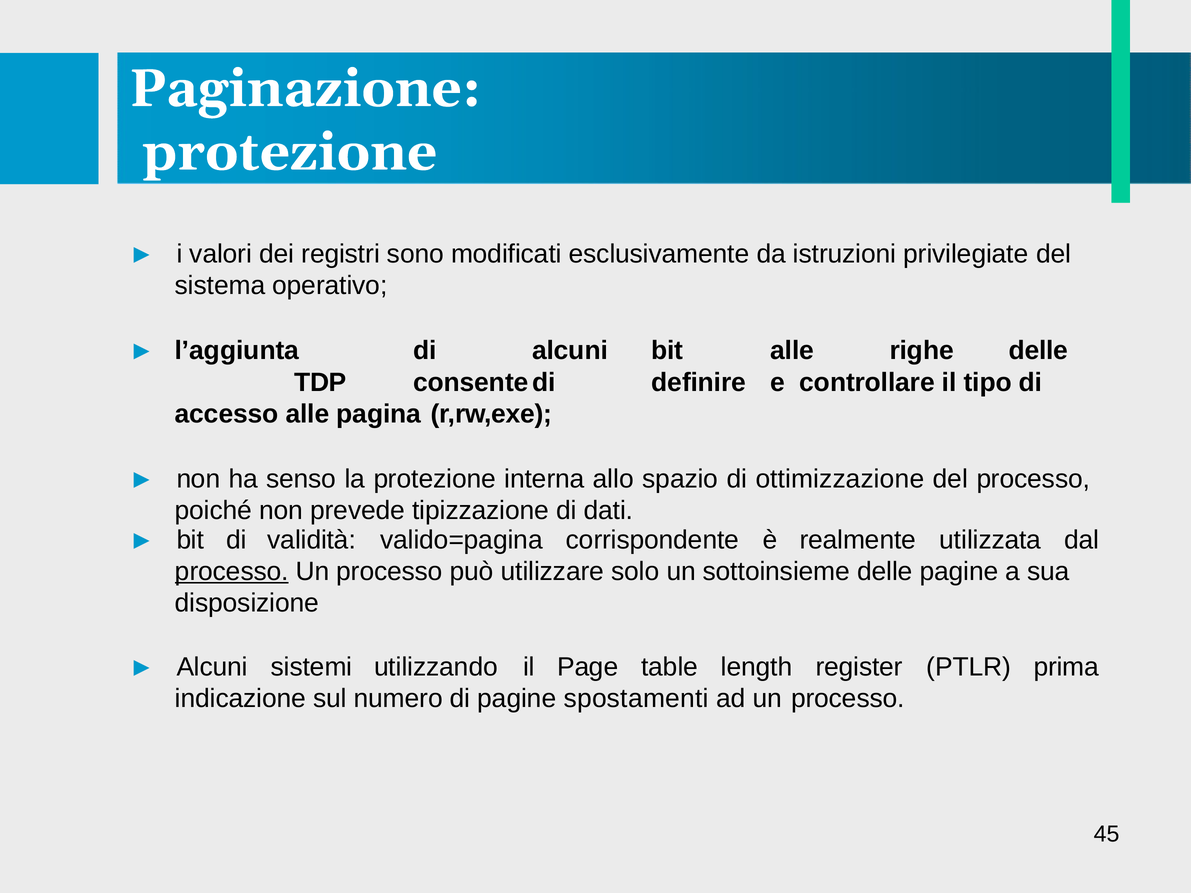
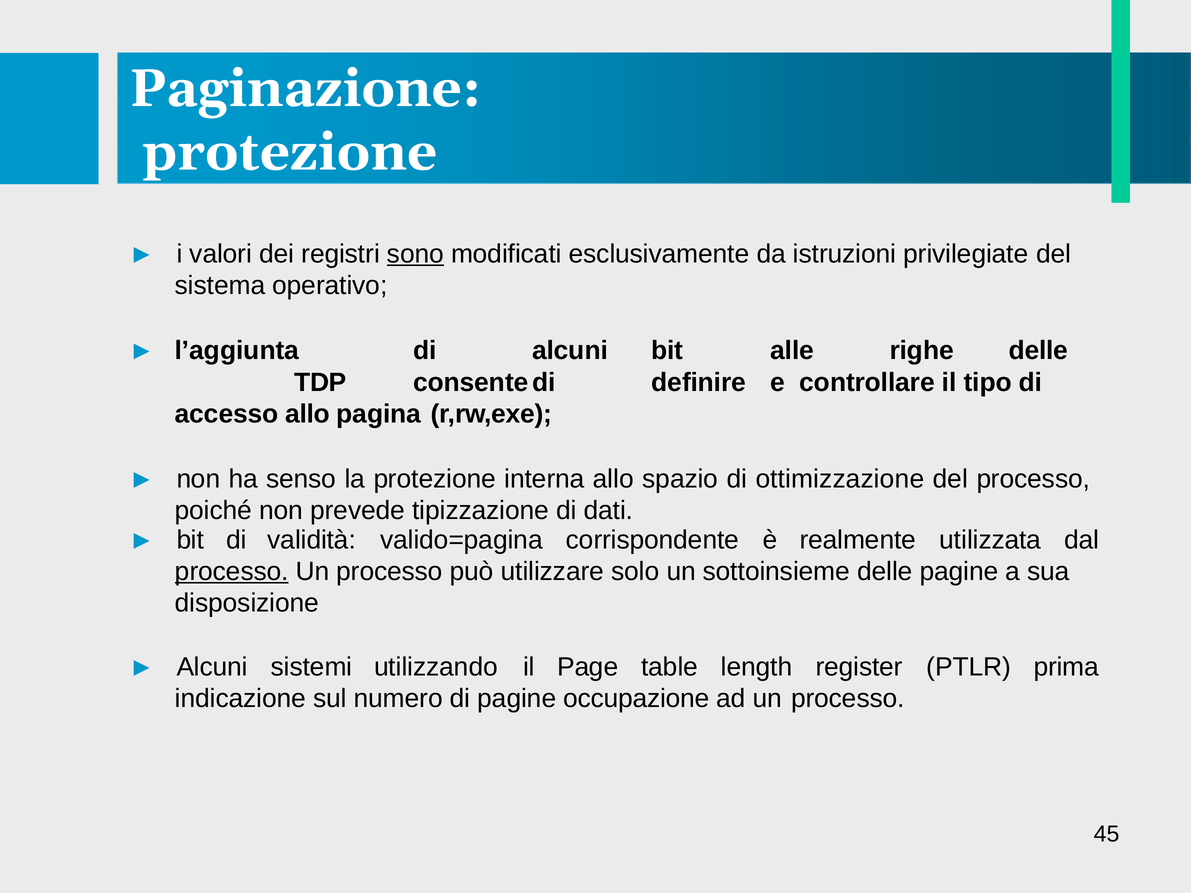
sono underline: none -> present (415, 254)
accesso alle: alle -> allo (308, 414)
spostamenti: spostamenti -> occupazione (636, 699)
